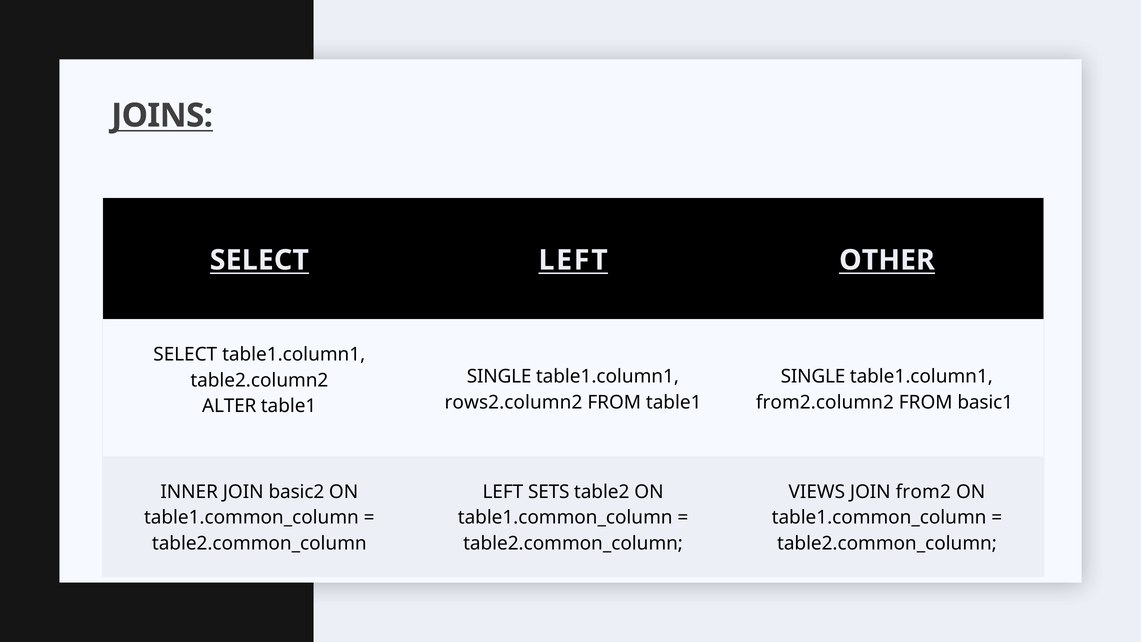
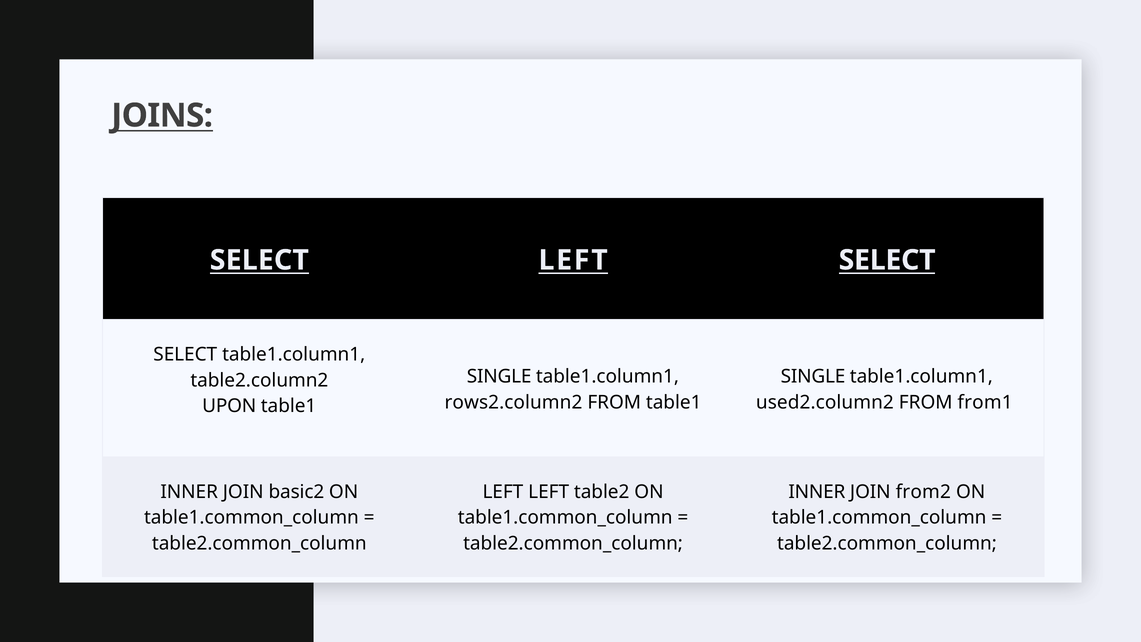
LEFT OTHER: OTHER -> SELECT (887, 260)
from2.column2: from2.column2 -> used2.column2 (825, 402)
basic1: basic1 -> from1 (985, 402)
ALTER: ALTER -> UPON (229, 406)
LEFT SETS: SETS -> LEFT (549, 492)
VIEWS: VIEWS -> INNER (817, 492)
